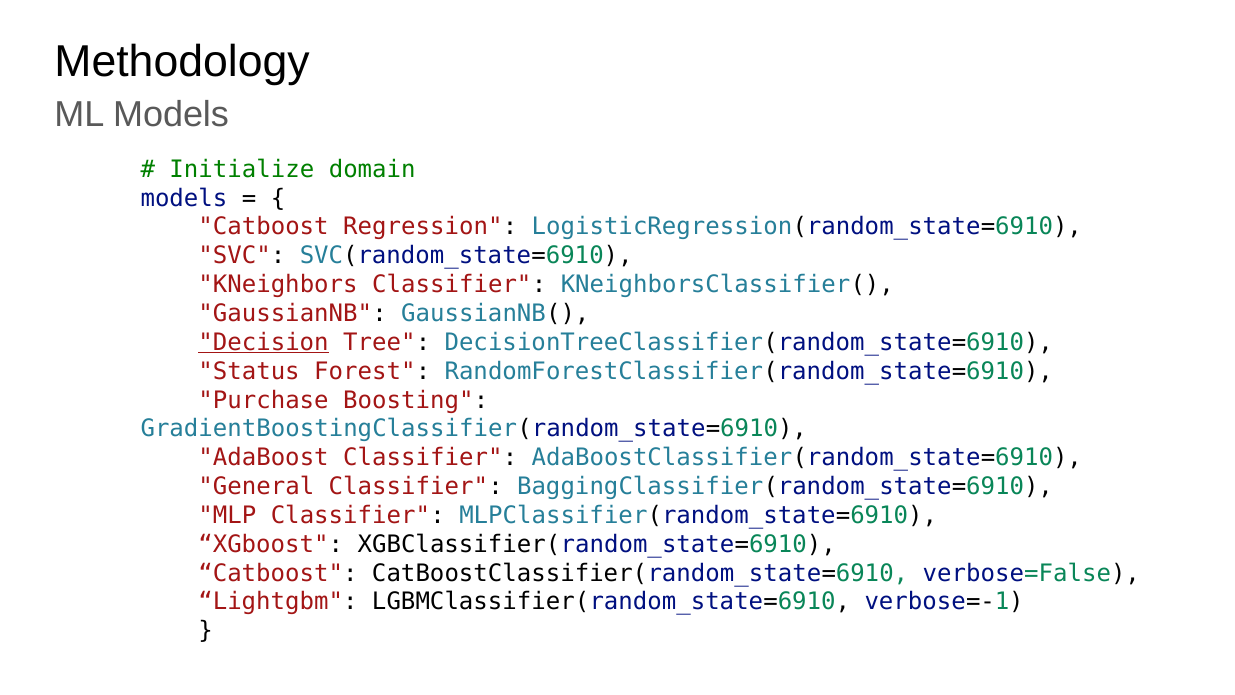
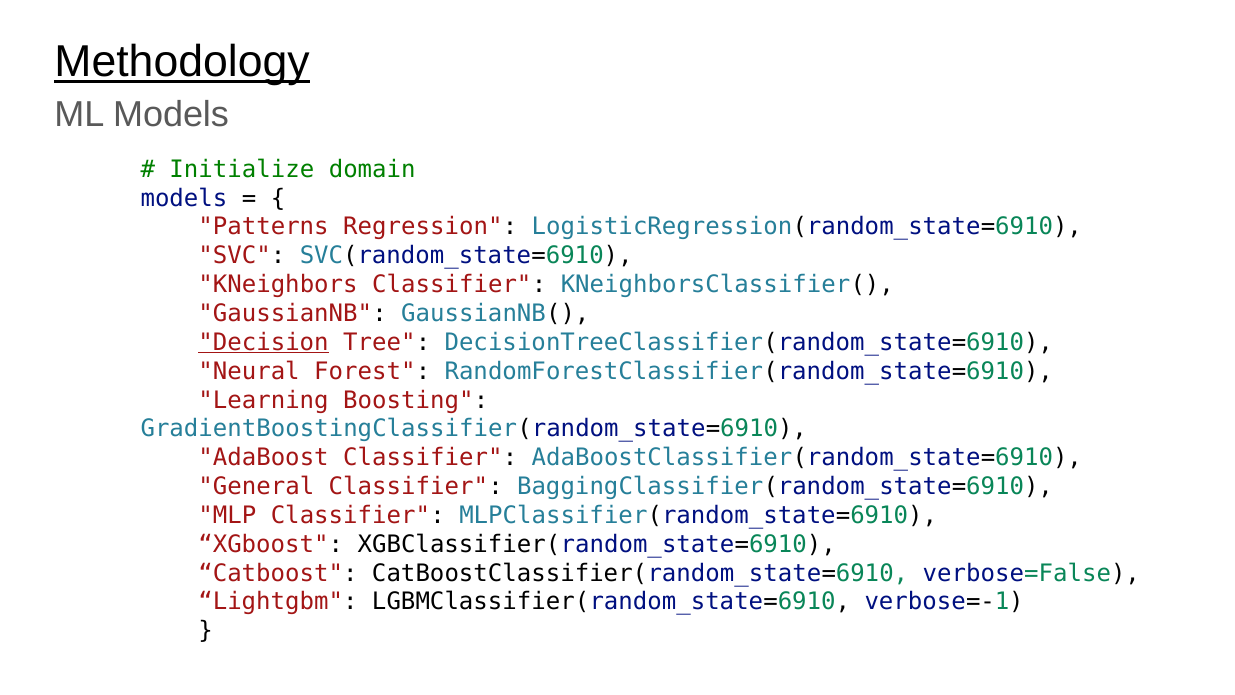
Methodology underline: none -> present (182, 62)
Catboost: Catboost -> Patterns (264, 227)
Status: Status -> Neural (249, 371)
Purchase: Purchase -> Learning (264, 400)
